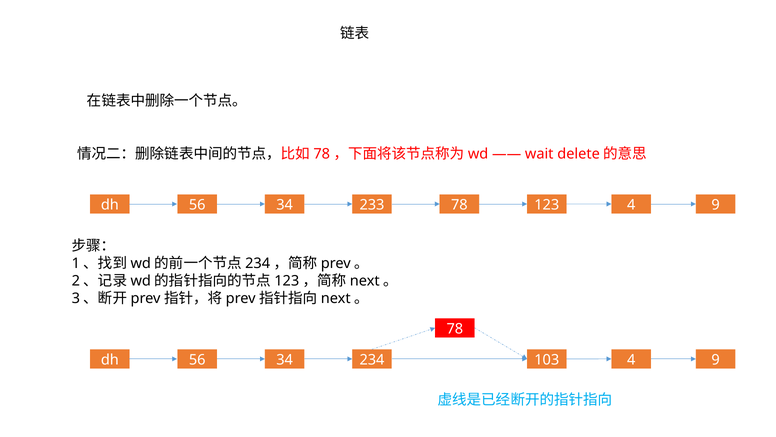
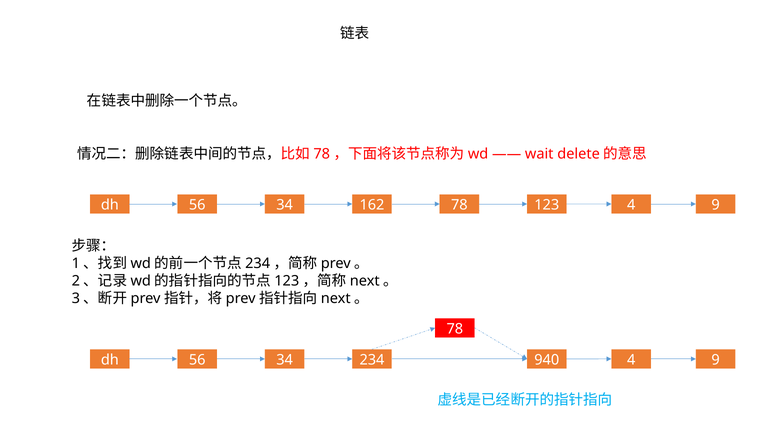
233: 233 -> 162 (372, 205)
103: 103 -> 940 (547, 360)
